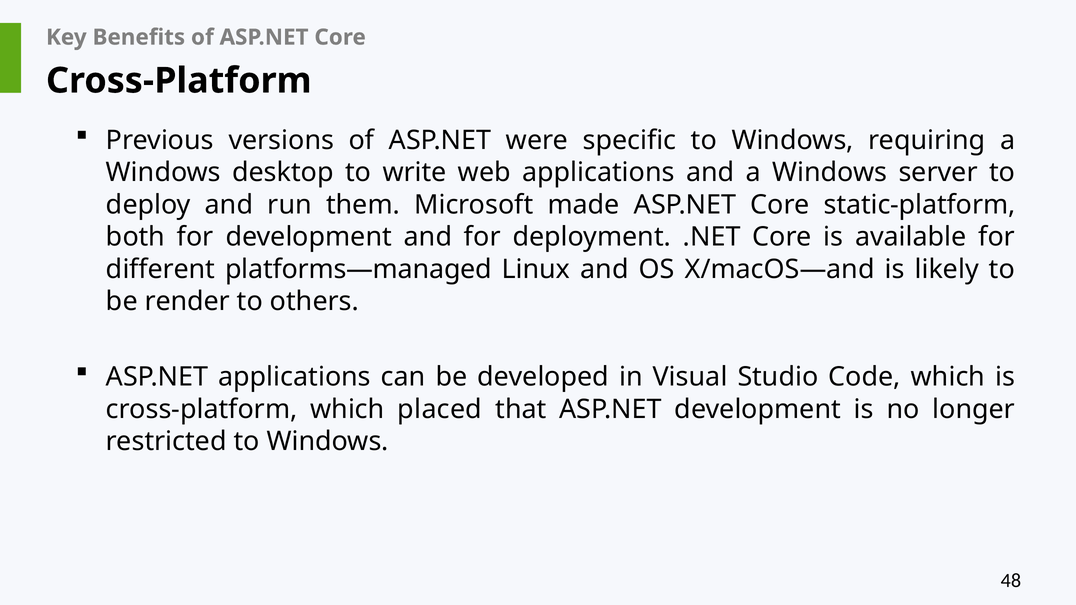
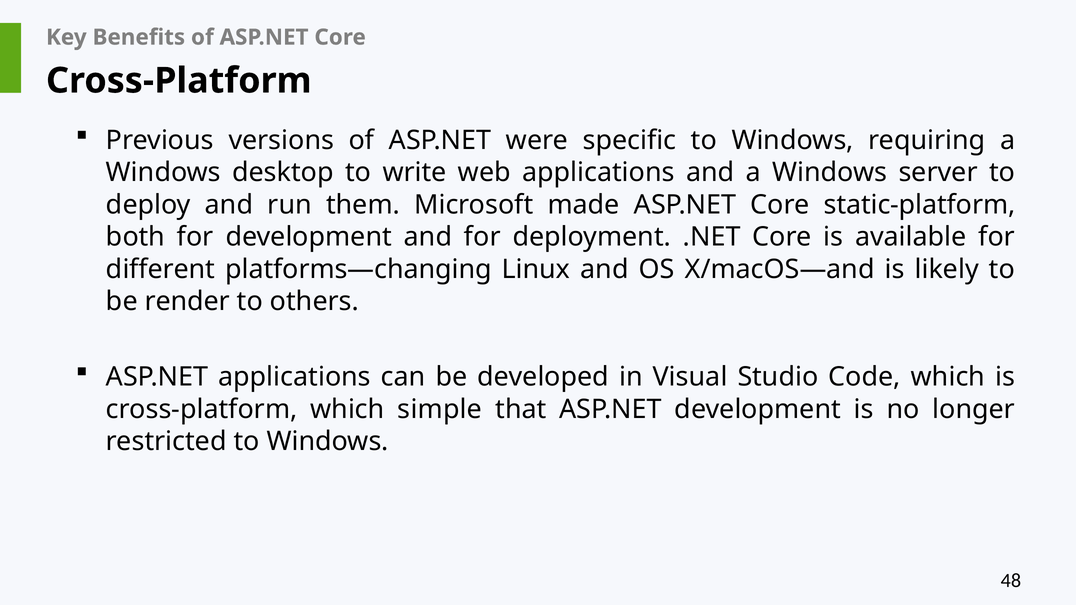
platforms—managed: platforms—managed -> platforms—changing (358, 269)
placed: placed -> simple (440, 409)
